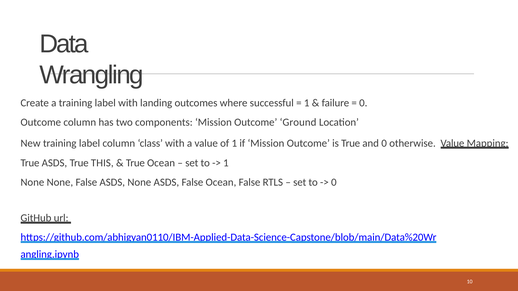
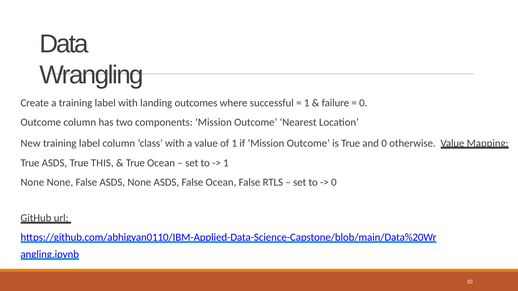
Ground: Ground -> Nearest (298, 122)
